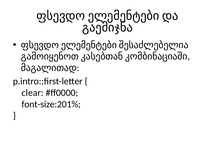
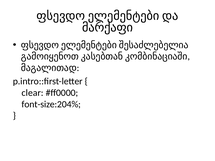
გაემიჯნა: გაემიჯნა -> მარქაფი (107, 28)
font-size:201%: font-size:201% -> font-size:204% (51, 104)
